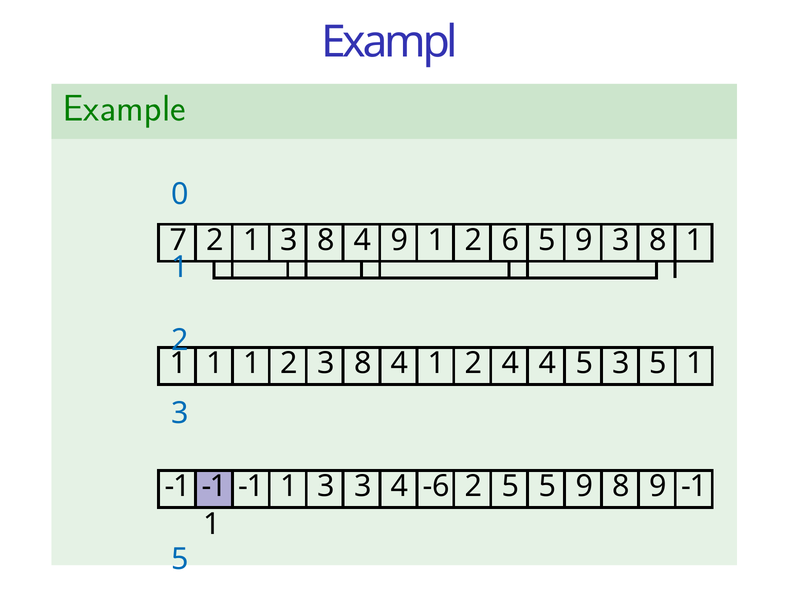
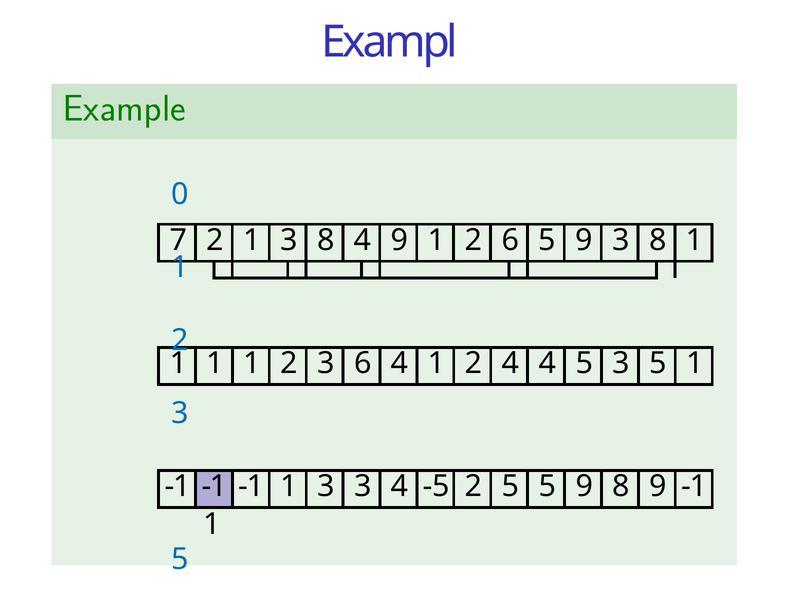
2 3 8: 8 -> 6 (363, 363)
-6: -6 -> -5 (436, 487)
